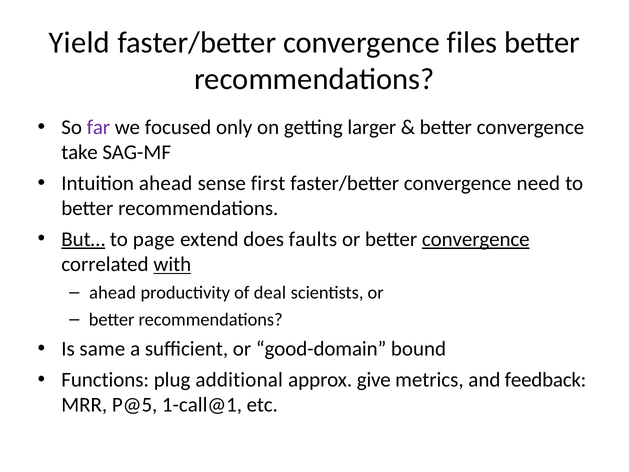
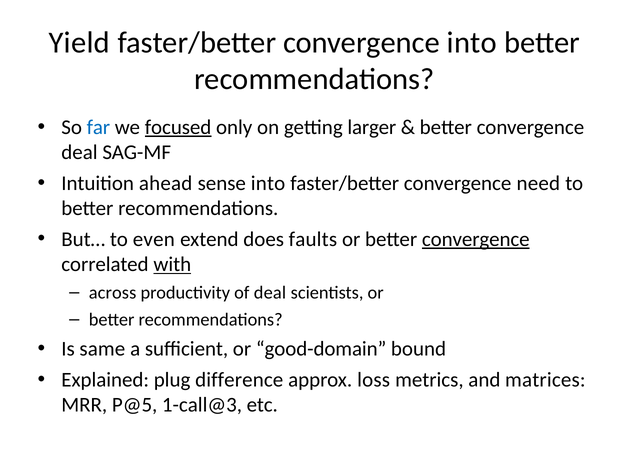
convergence files: files -> into (472, 43)
far colour: purple -> blue (98, 127)
focused underline: none -> present (178, 127)
take: take -> deal (79, 152)
sense first: first -> into (268, 183)
But… underline: present -> none (83, 239)
page: page -> even (154, 239)
ahead: ahead -> across (113, 293)
Functions: Functions -> Explained (105, 380)
additional: additional -> difference (239, 380)
give: give -> loss (374, 380)
feedback: feedback -> matrices (545, 380)
1-call@1: 1-call@1 -> 1-call@3 (202, 405)
